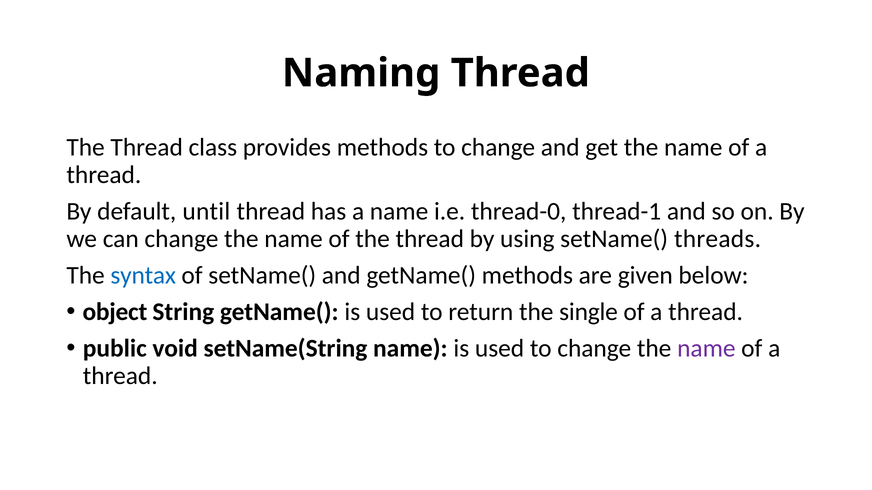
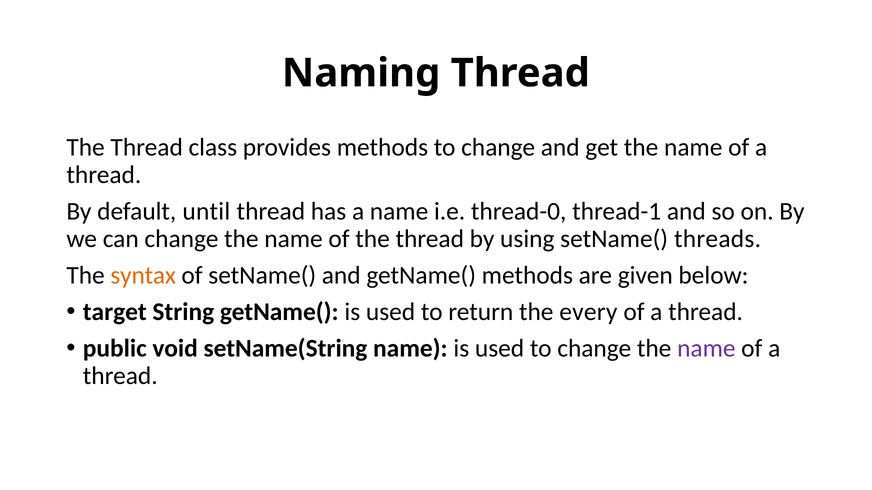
syntax colour: blue -> orange (143, 276)
object: object -> target (115, 312)
single: single -> every (588, 312)
